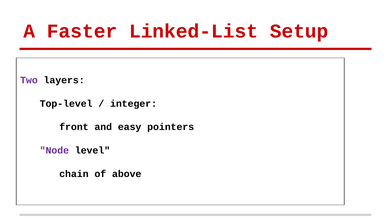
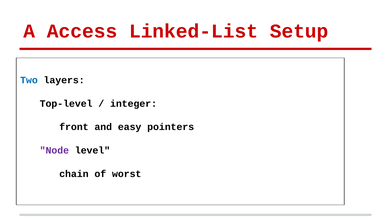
Faster: Faster -> Access (82, 31)
Two colour: purple -> blue (29, 80)
above: above -> worst (127, 174)
